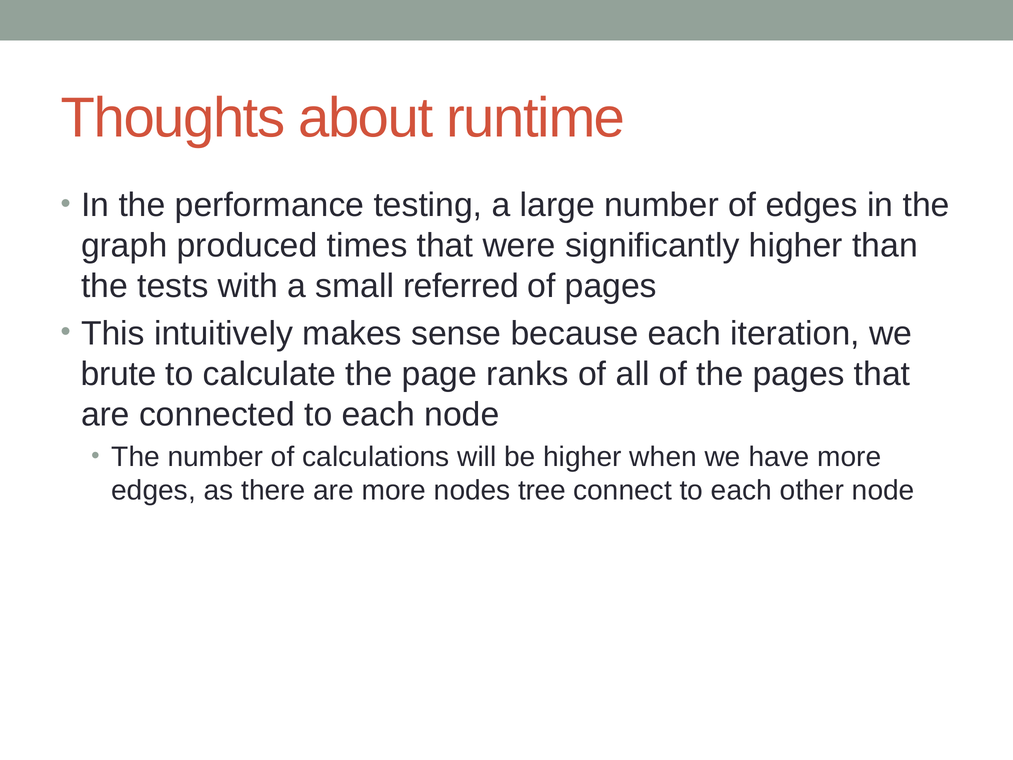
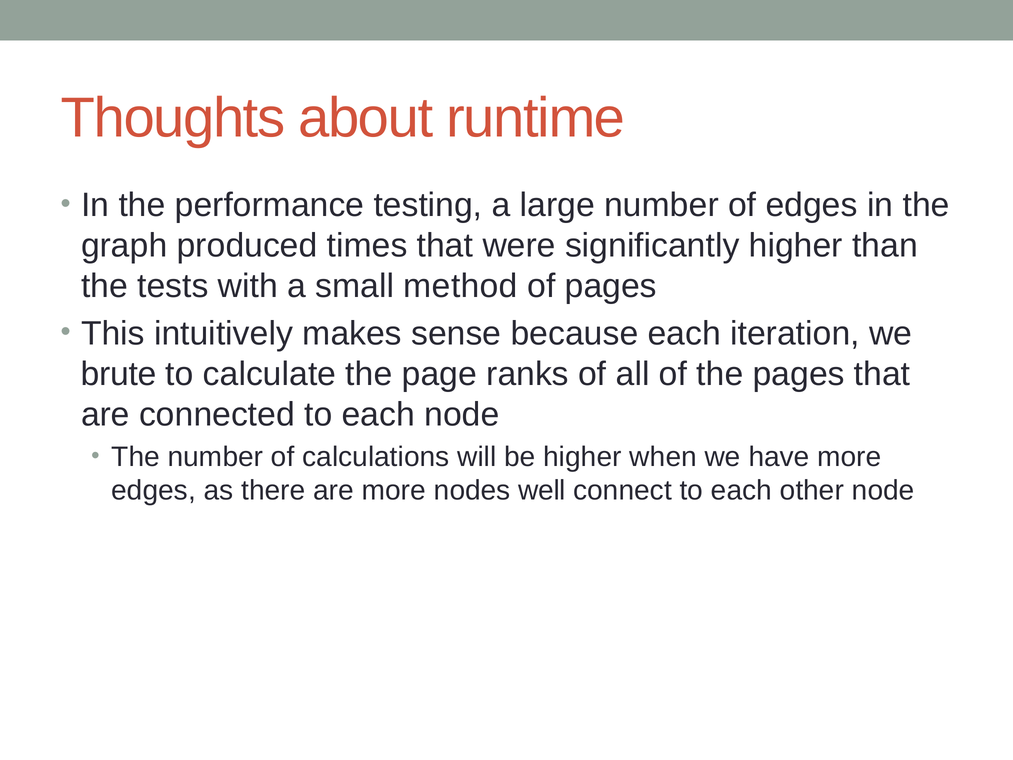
referred: referred -> method (461, 286)
tree: tree -> well (542, 490)
